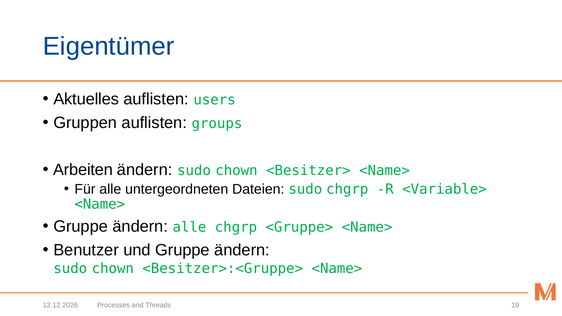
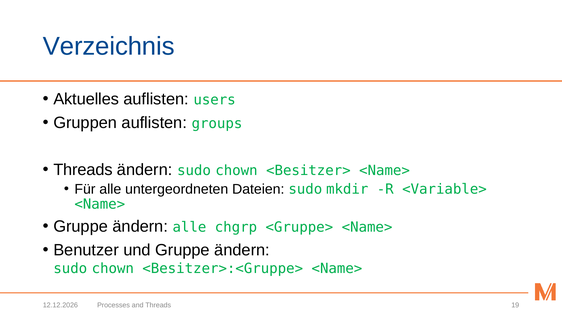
Eigentümer: Eigentümer -> Verzeichnis (109, 46)
Arbeiten: Arbeiten -> Threads (83, 170)
sudo chgrp: chgrp -> mkdir (347, 189)
